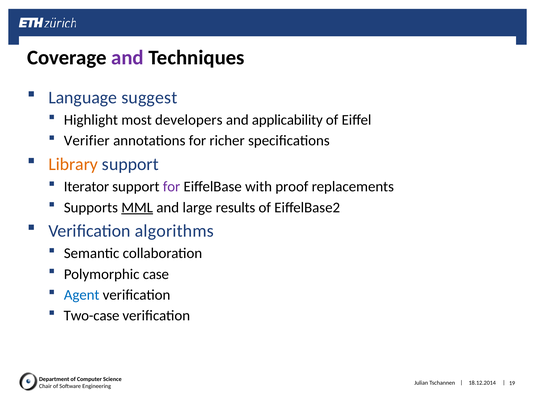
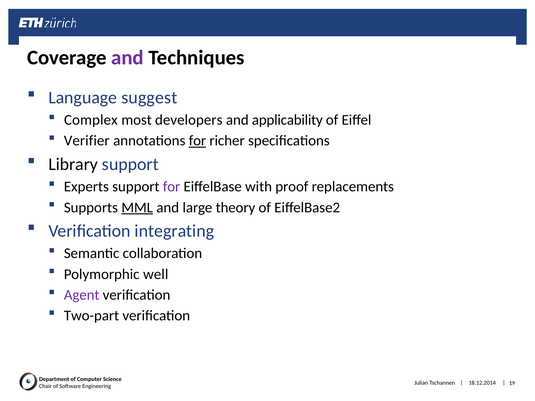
Highlight: Highlight -> Complex (91, 120)
for underline: none -> present (197, 141)
Library colour: orange -> black (73, 164)
Iterator: Iterator -> Experts (86, 187)
results: results -> theory (235, 208)
algorithms: algorithms -> integrating (174, 231)
case: case -> well (156, 274)
Agent colour: blue -> purple (82, 295)
Two-case: Two-case -> Two-part (91, 316)
